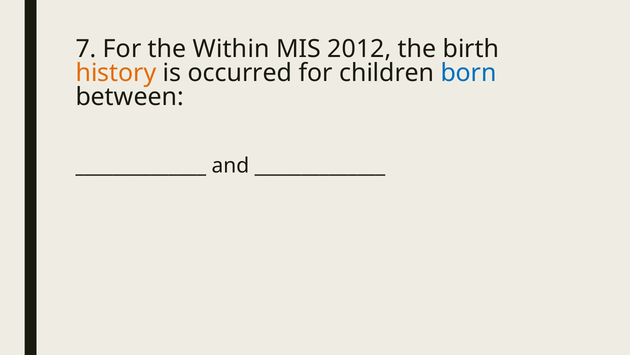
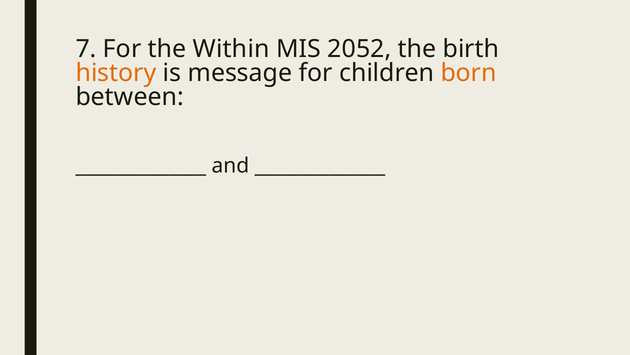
2012: 2012 -> 2052 (359, 49)
occurred: occurred -> message (240, 73)
born colour: blue -> orange (469, 73)
